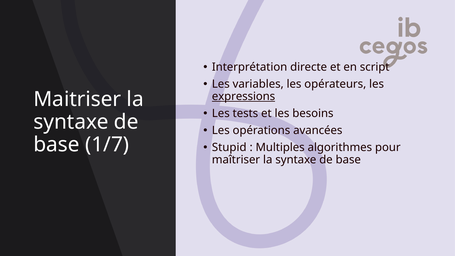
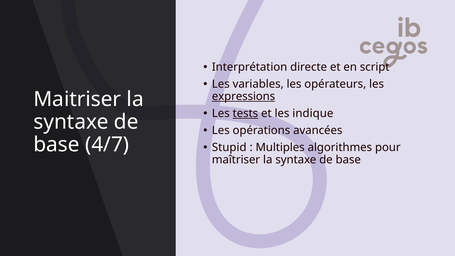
tests underline: none -> present (245, 113)
besoins: besoins -> indique (313, 113)
1/7: 1/7 -> 4/7 (107, 144)
